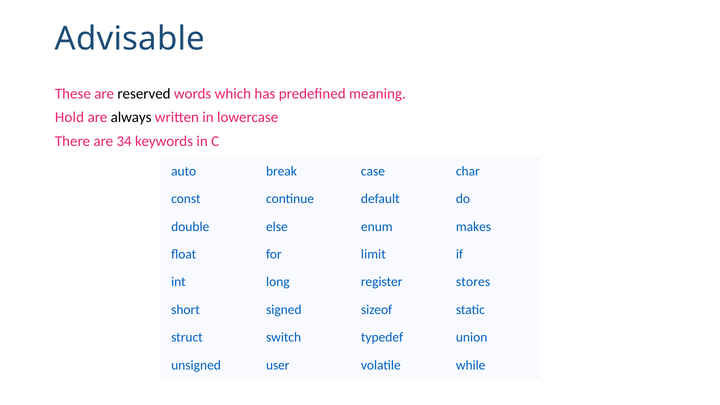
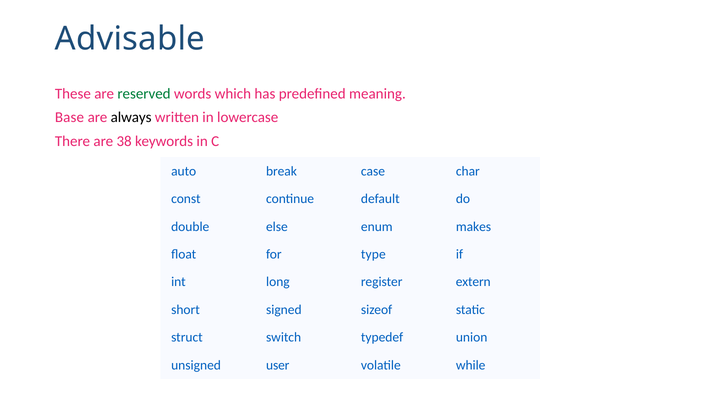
reserved colour: black -> green (144, 94)
Hold: Hold -> Base (70, 117)
34: 34 -> 38 (124, 141)
limit: limit -> type (373, 254)
stores: stores -> extern (473, 282)
